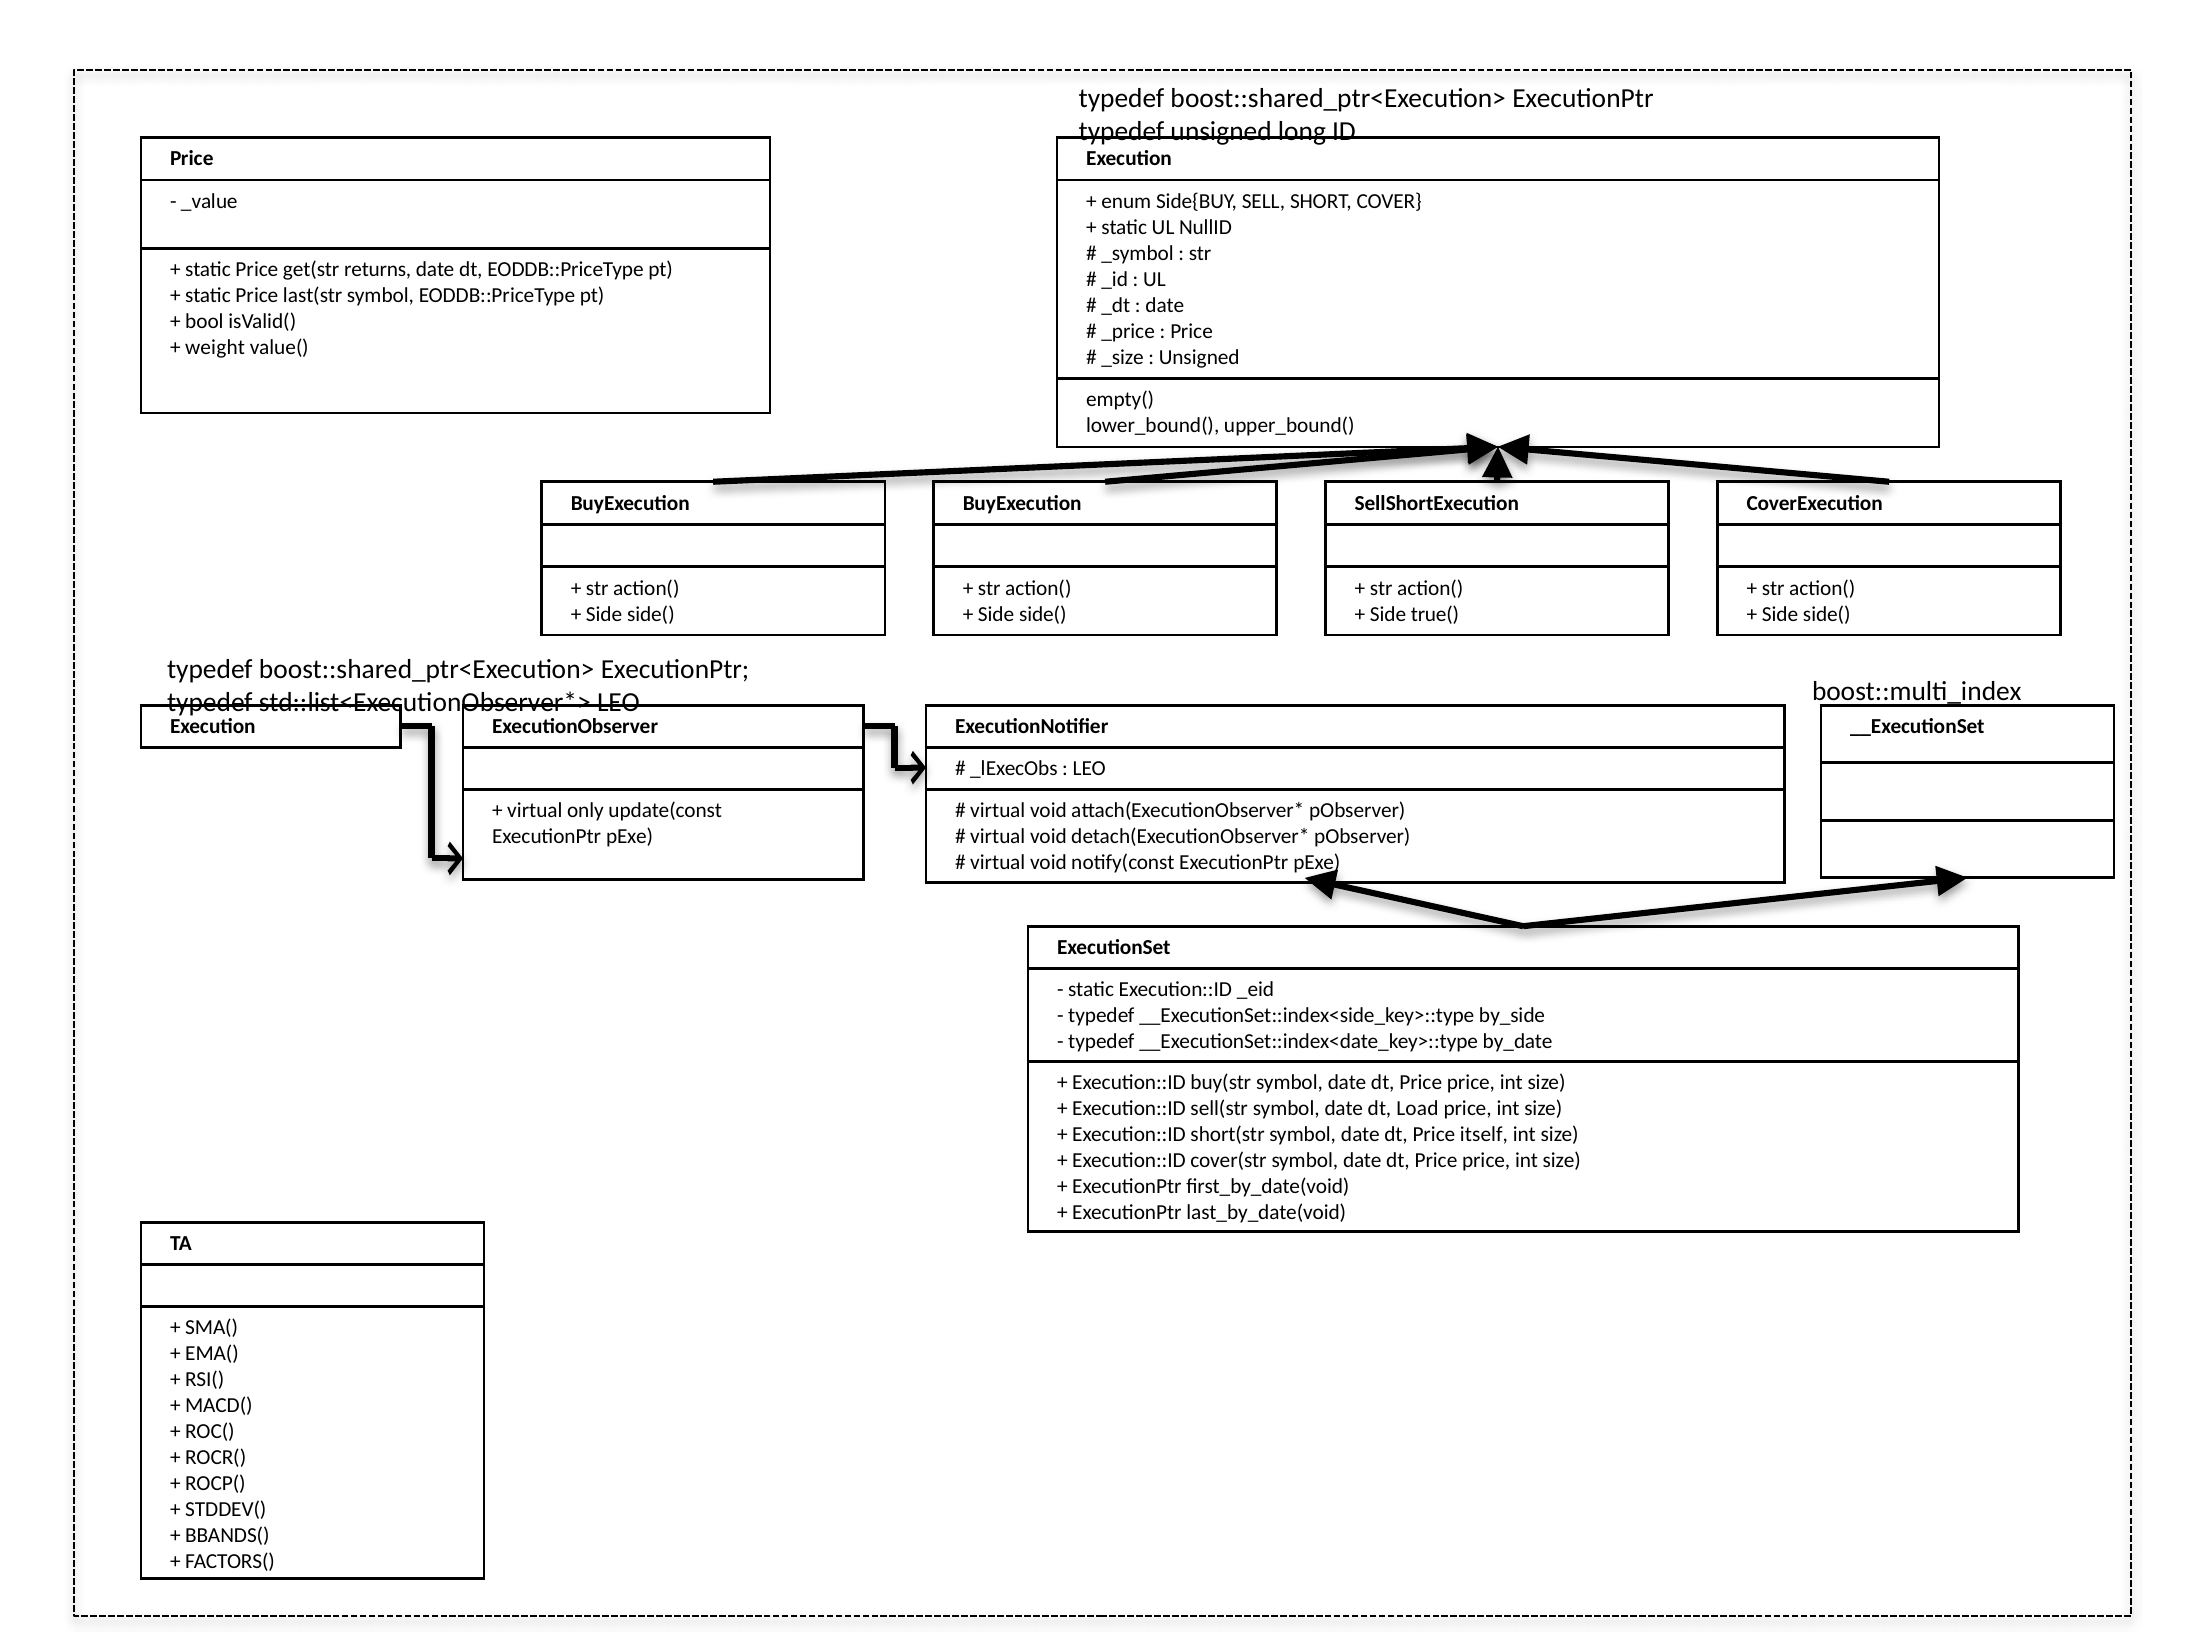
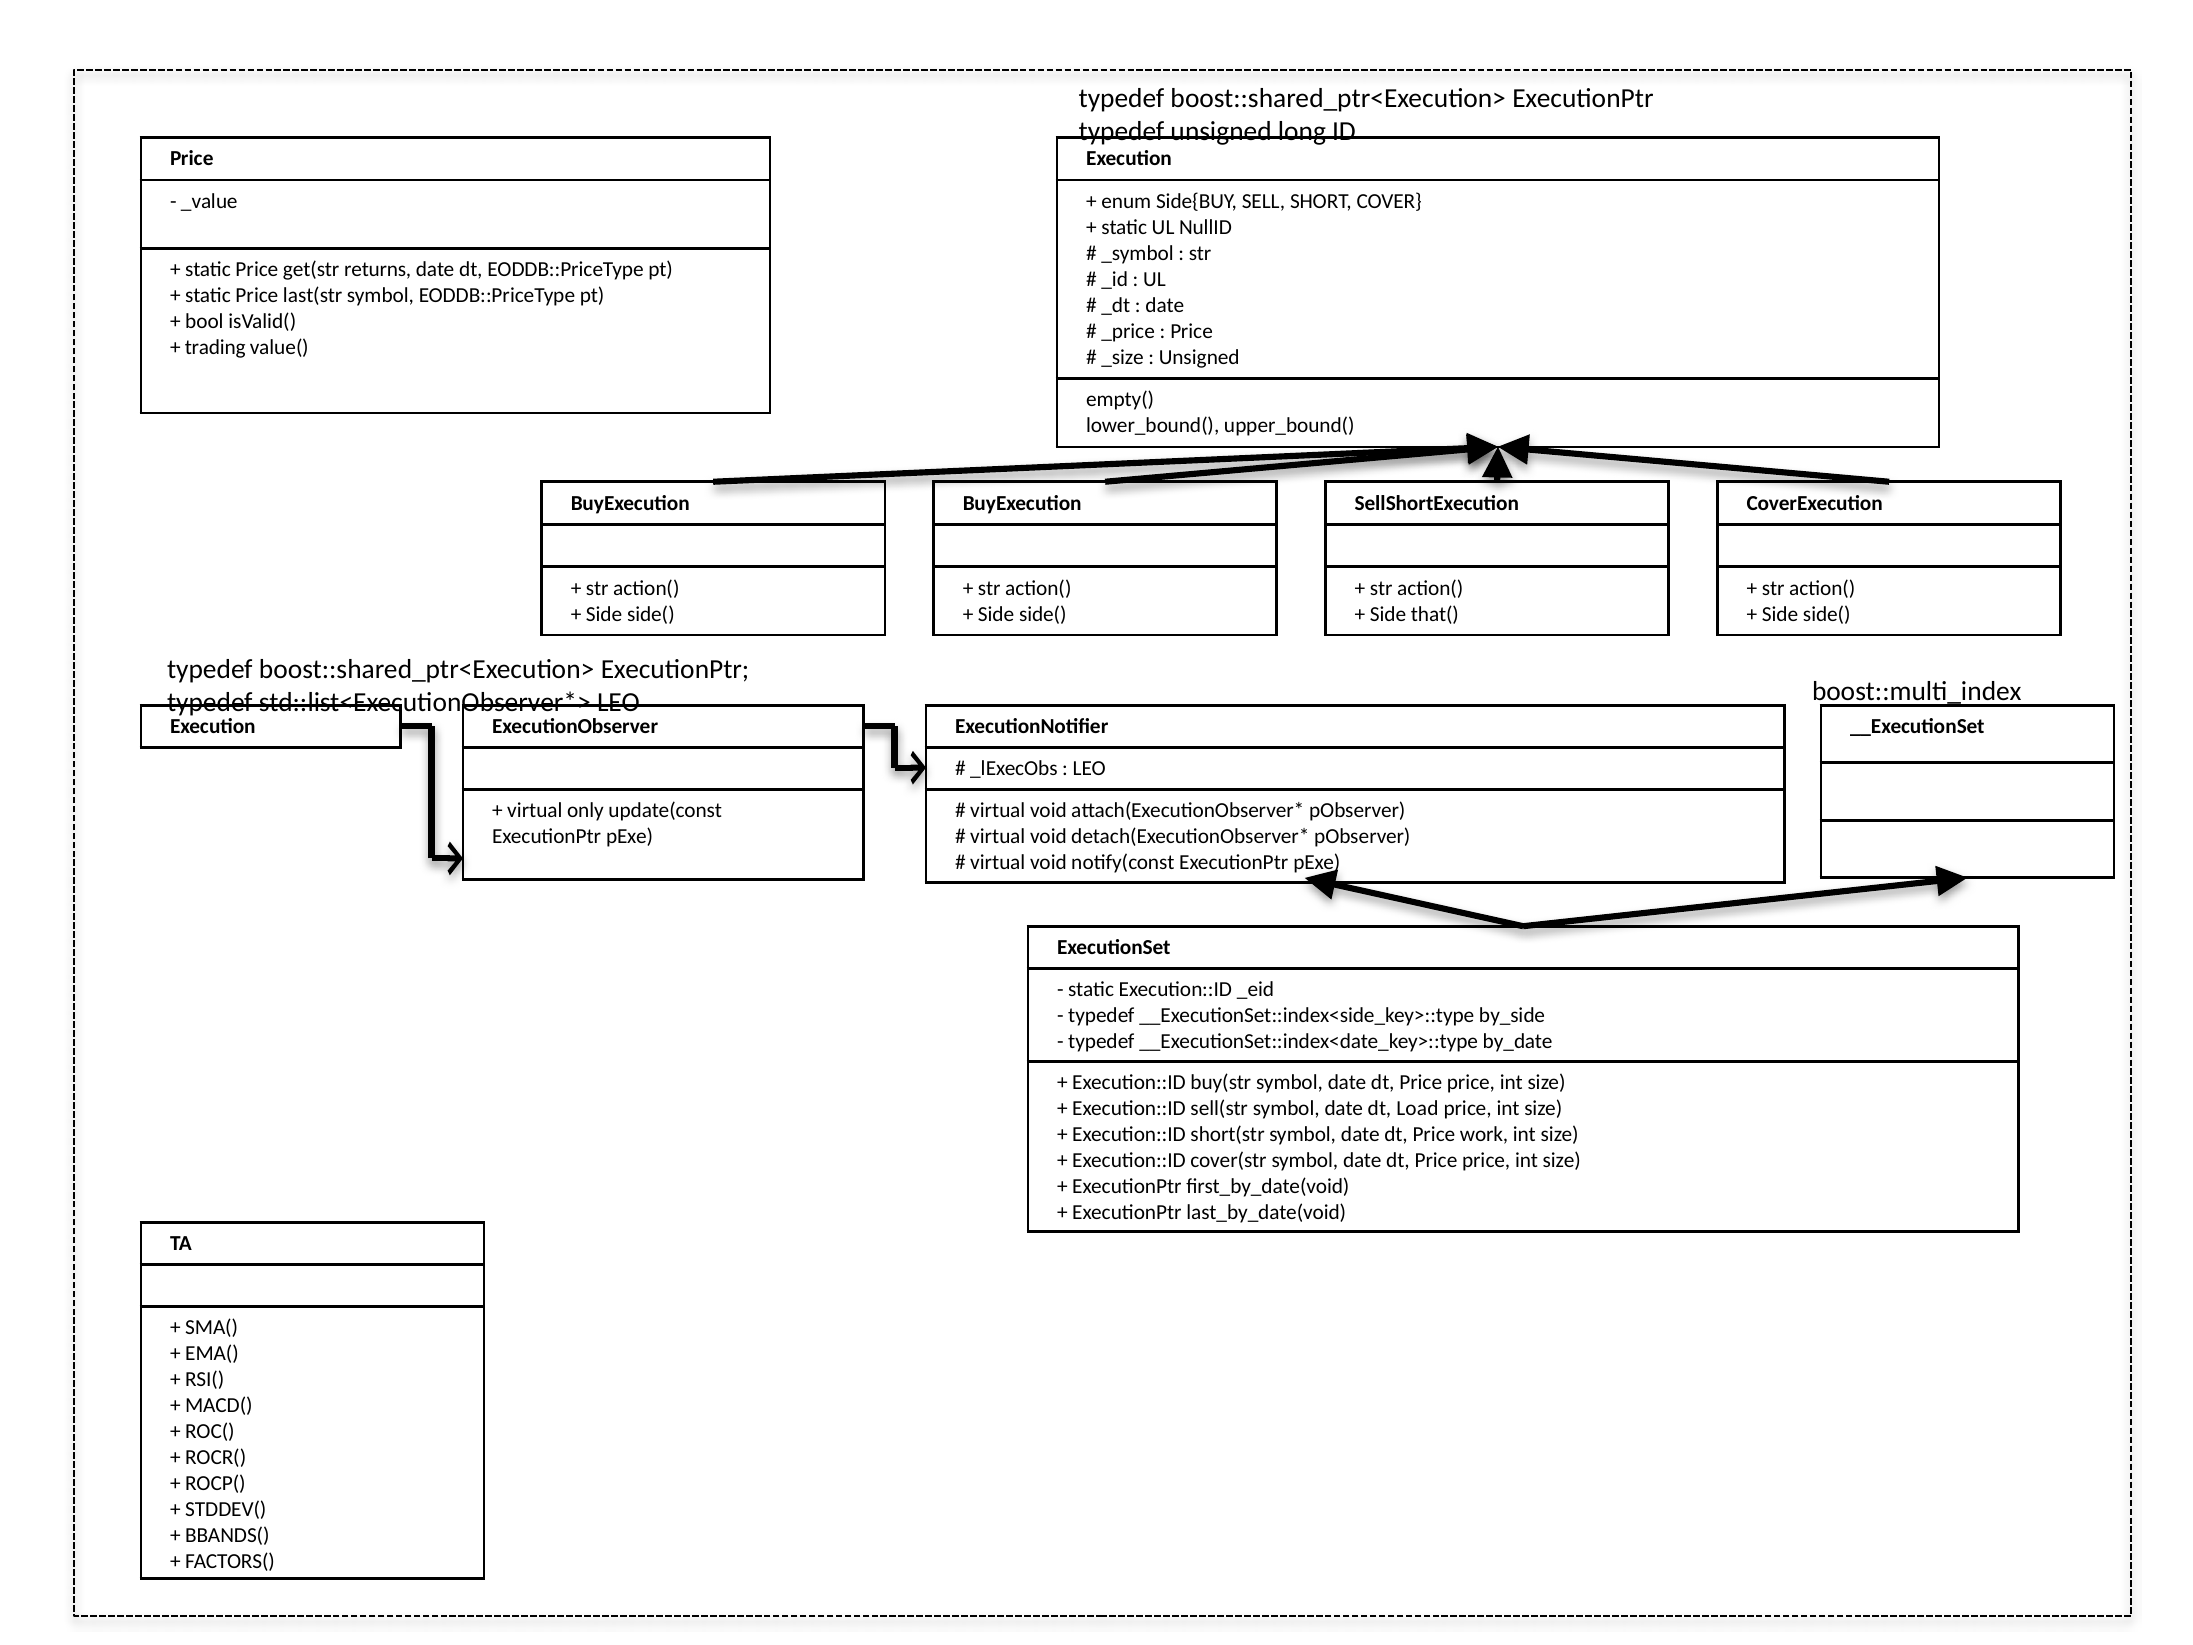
weight: weight -> trading (215, 348)
true(: true( -> that( (1435, 614)
itself: itself -> work (1484, 1135)
